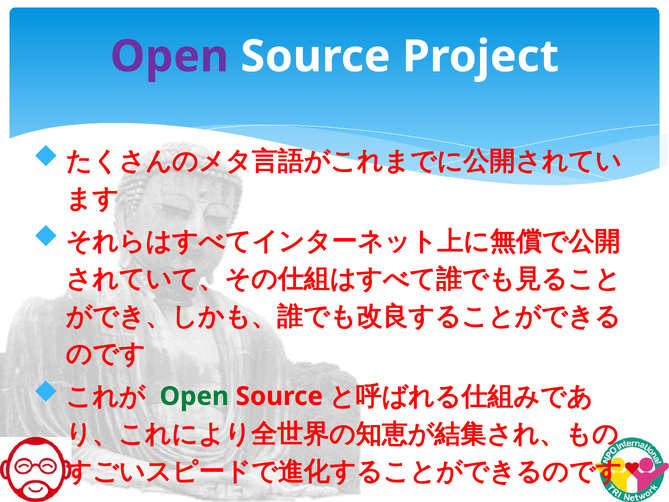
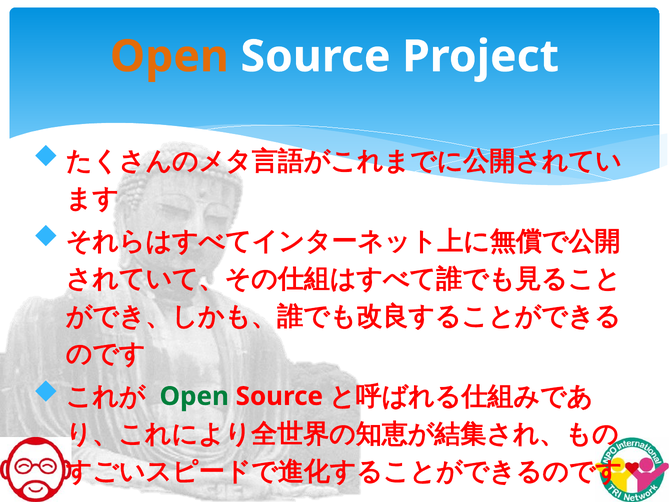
Open colour: purple -> orange (169, 57)
